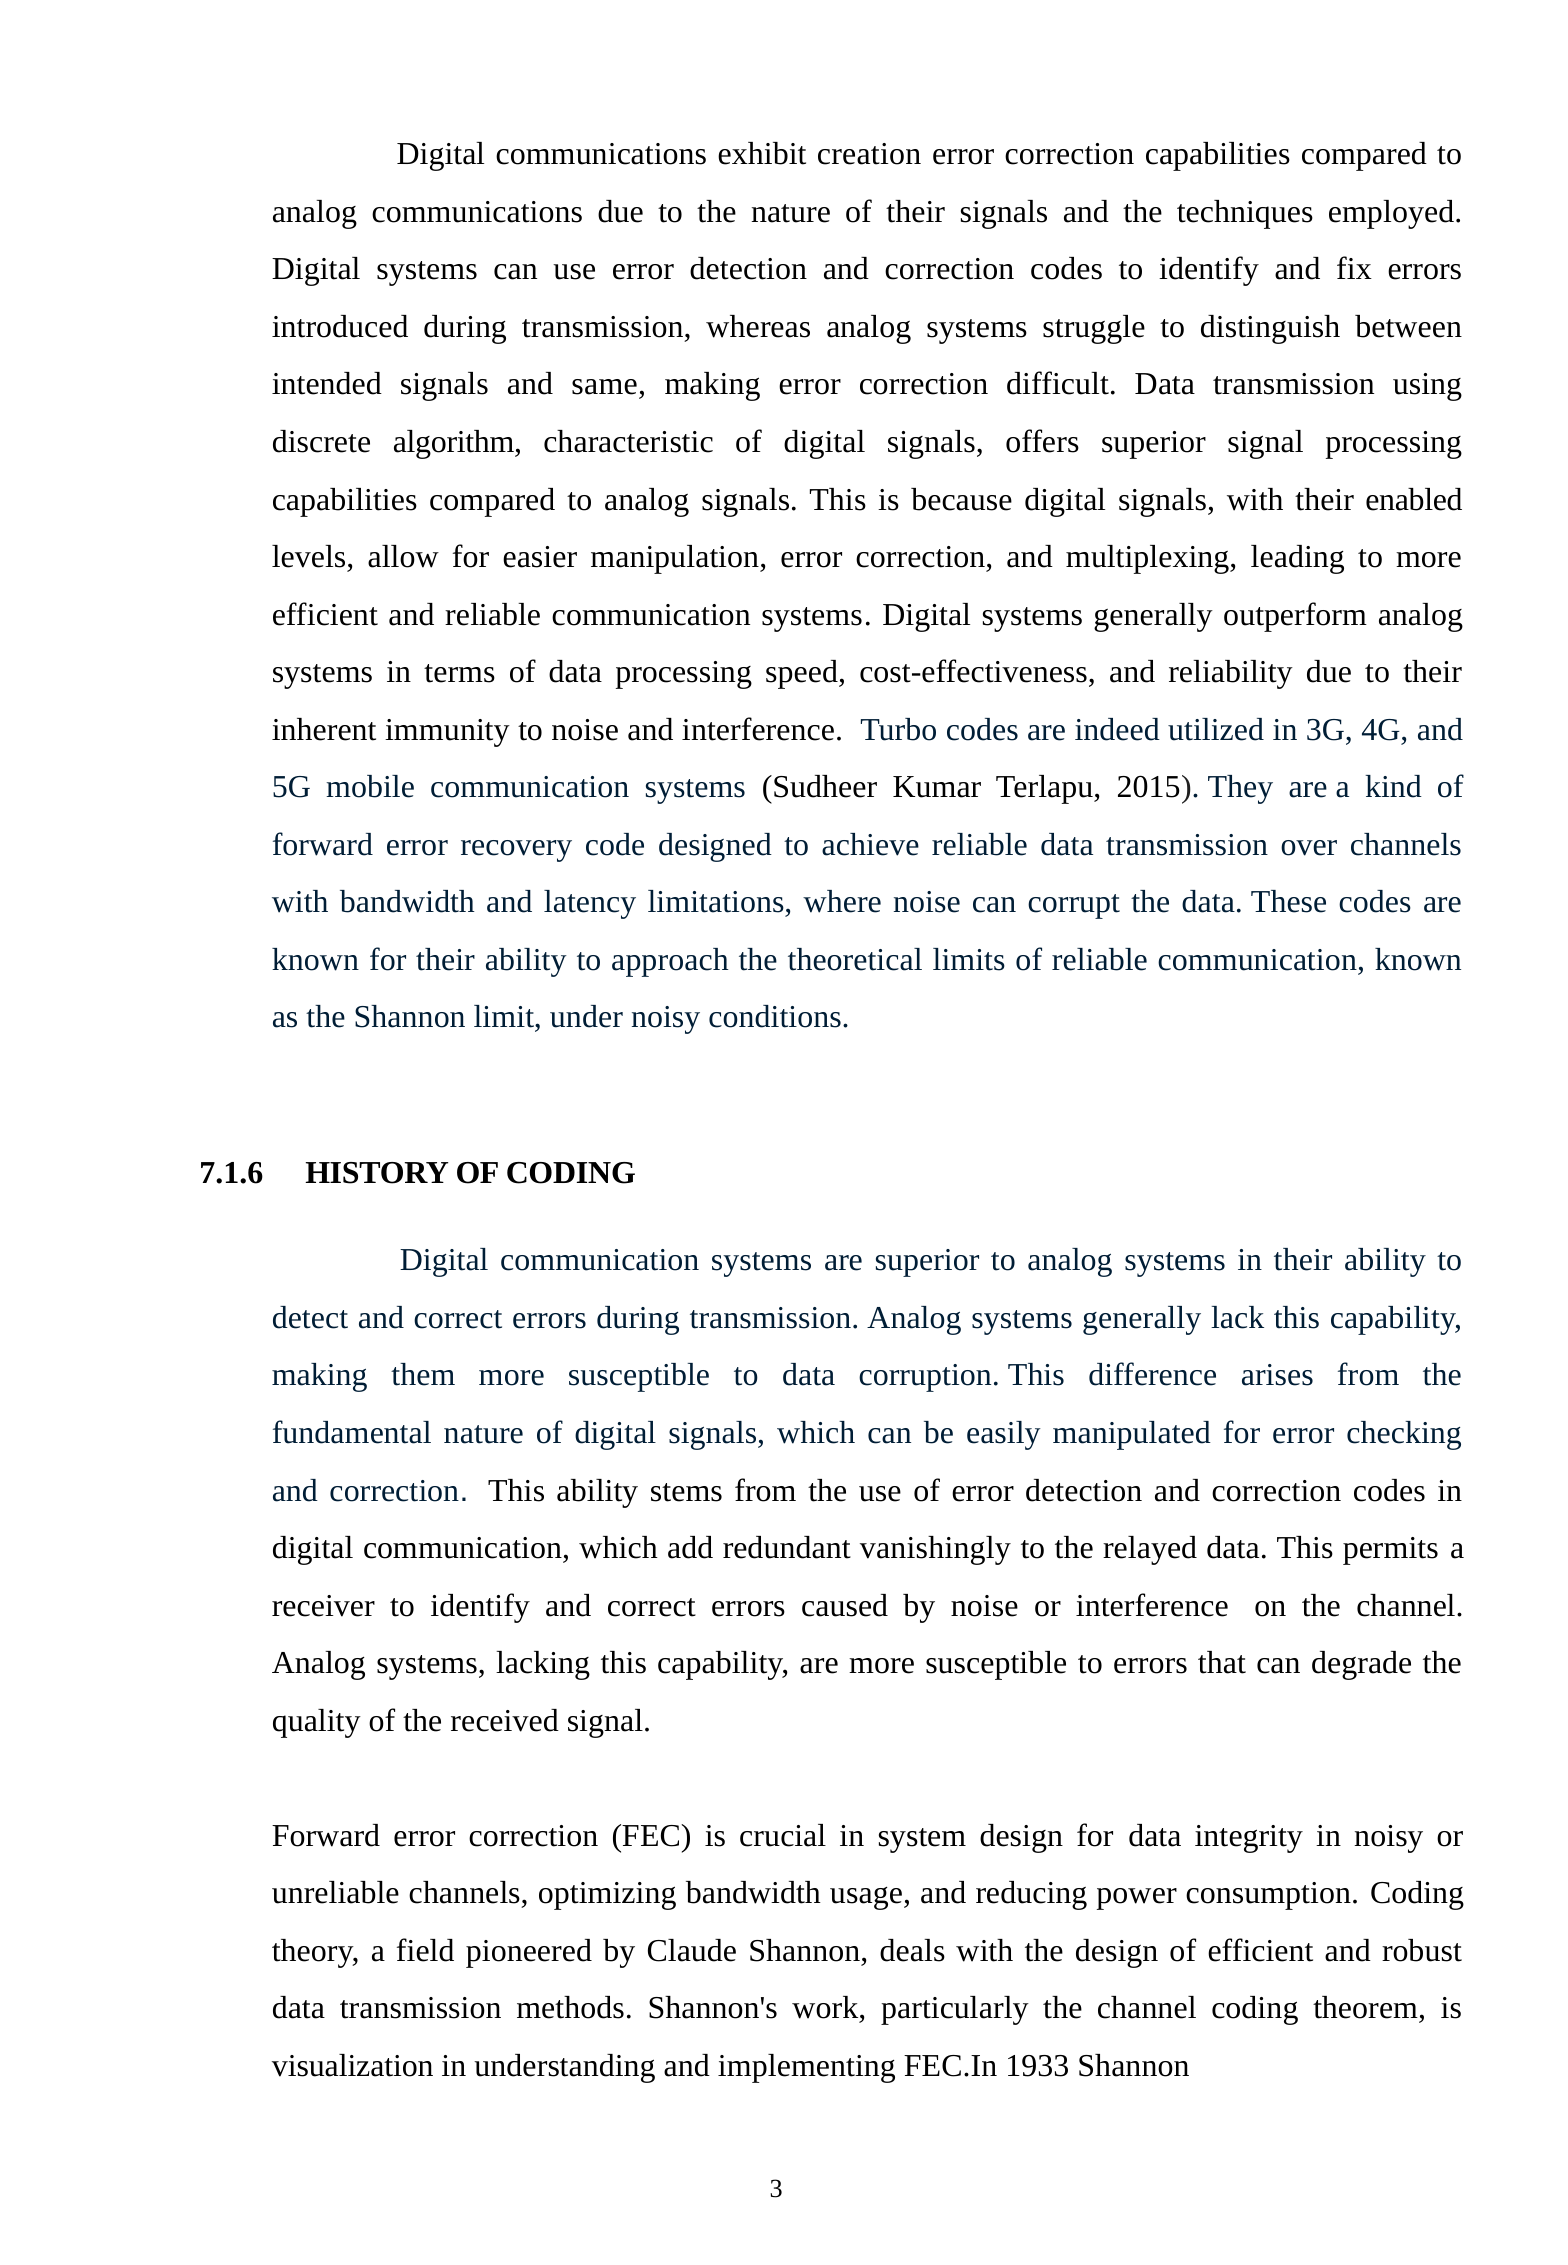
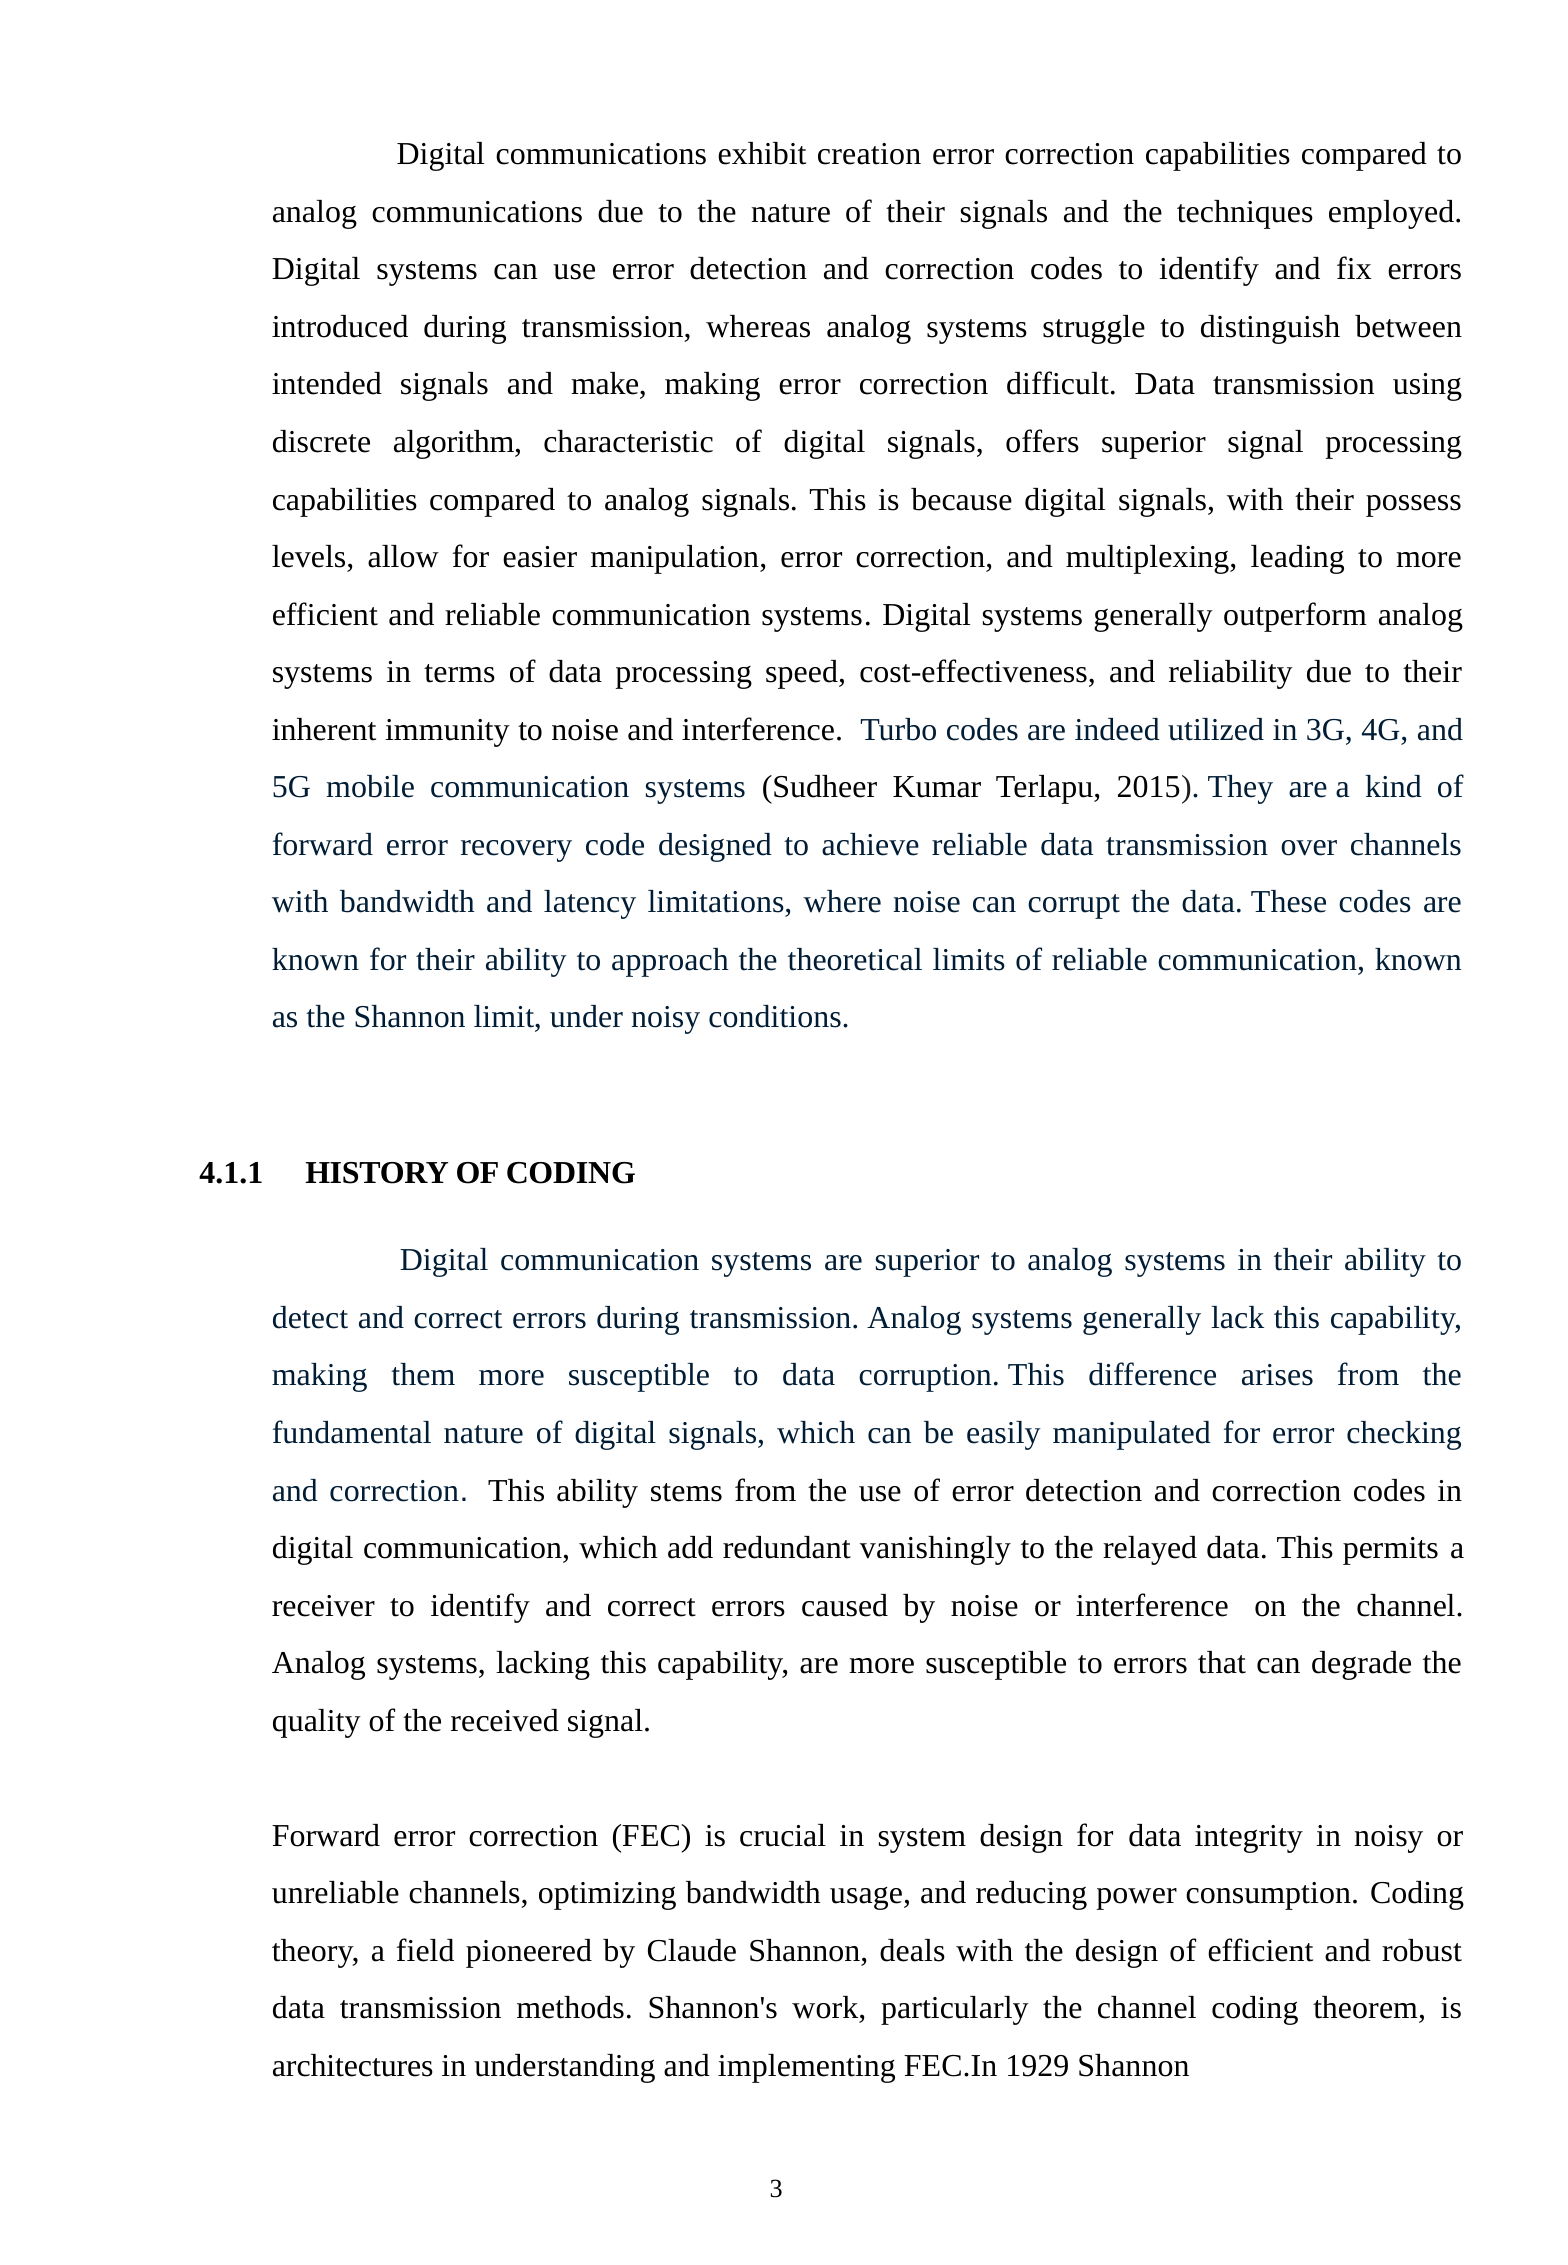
same: same -> make (609, 384)
enabled: enabled -> possess (1414, 499)
7.1.6: 7.1.6 -> 4.1.1 (231, 1173)
visualization: visualization -> architectures (353, 2066)
1933: 1933 -> 1929 (1037, 2066)
